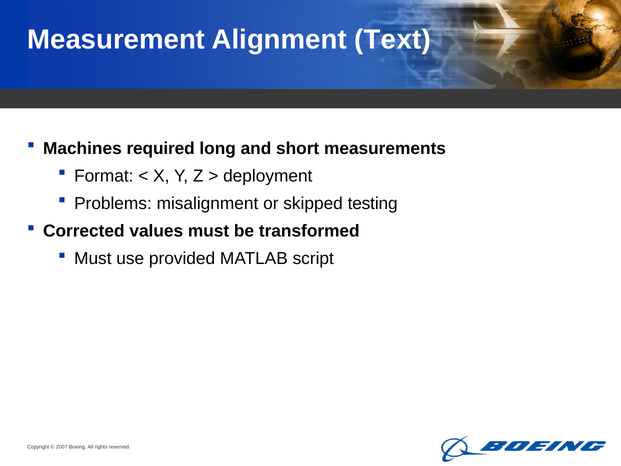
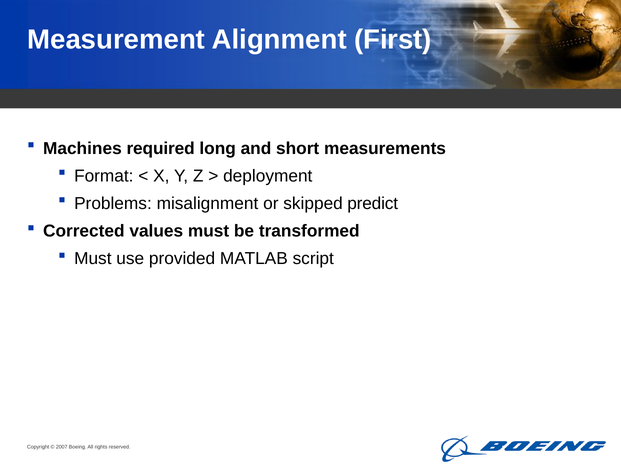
Text: Text -> First (393, 40)
testing: testing -> predict (373, 203)
